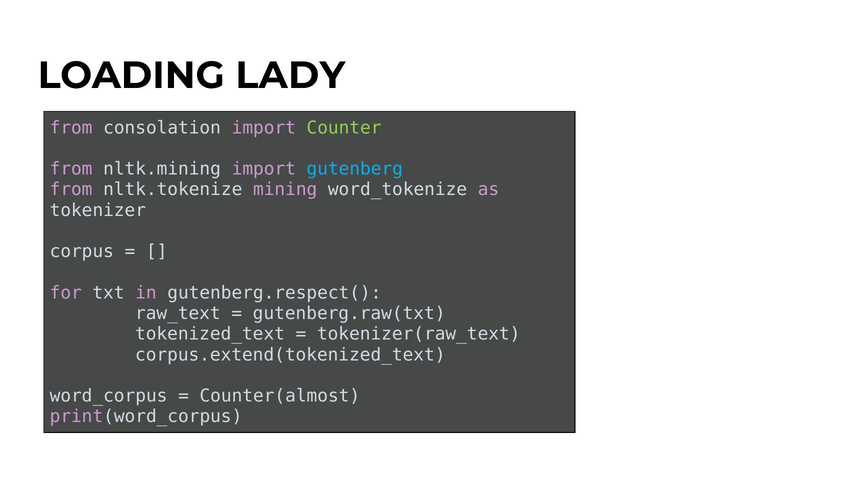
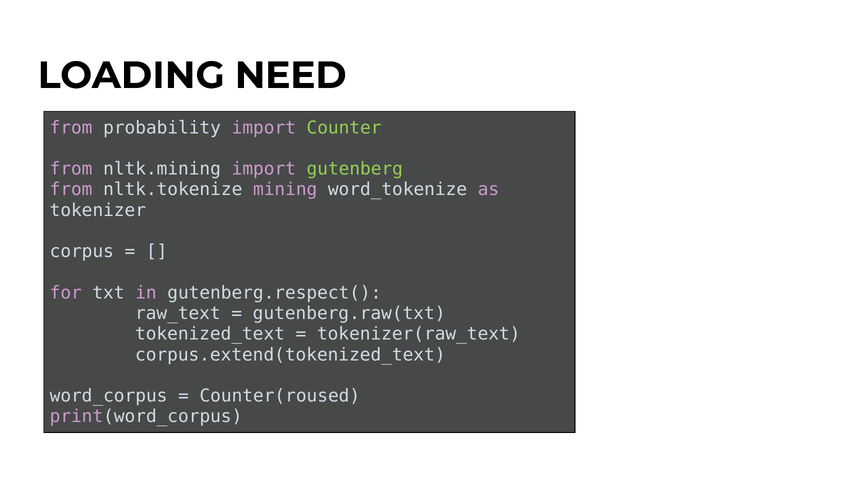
LADY: LADY -> NEED (291, 76)
consolation: consolation -> probability (162, 128)
gutenberg colour: light blue -> light green (355, 169)
Counter(almost: Counter(almost -> Counter(roused (280, 396)
